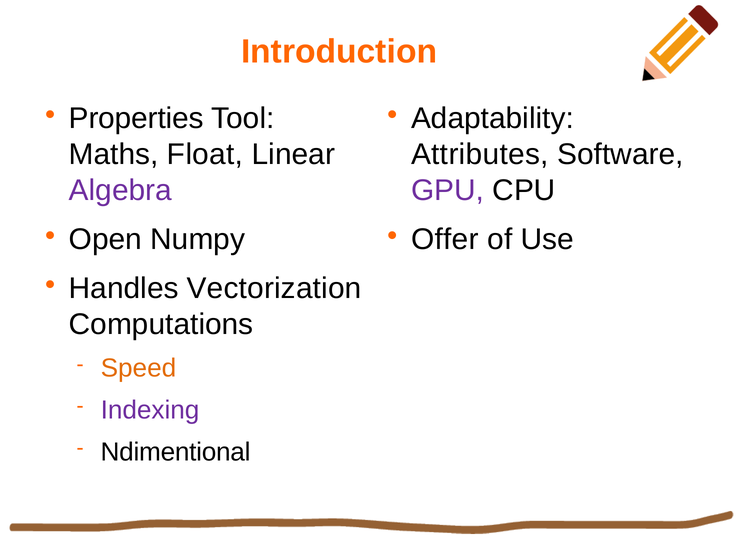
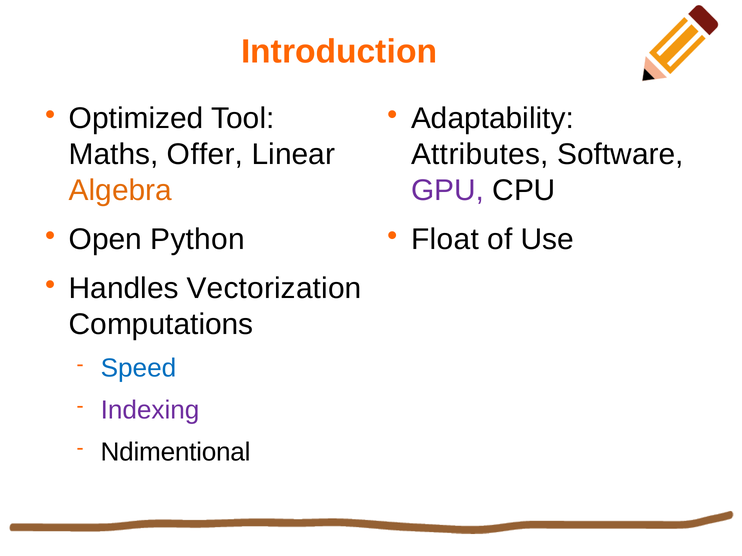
Properties: Properties -> Optimized (136, 118)
Float: Float -> Offer (205, 154)
Algebra colour: purple -> orange (120, 190)
Numpy: Numpy -> Python (198, 239)
Offer: Offer -> Float (445, 239)
Speed colour: orange -> blue (138, 369)
